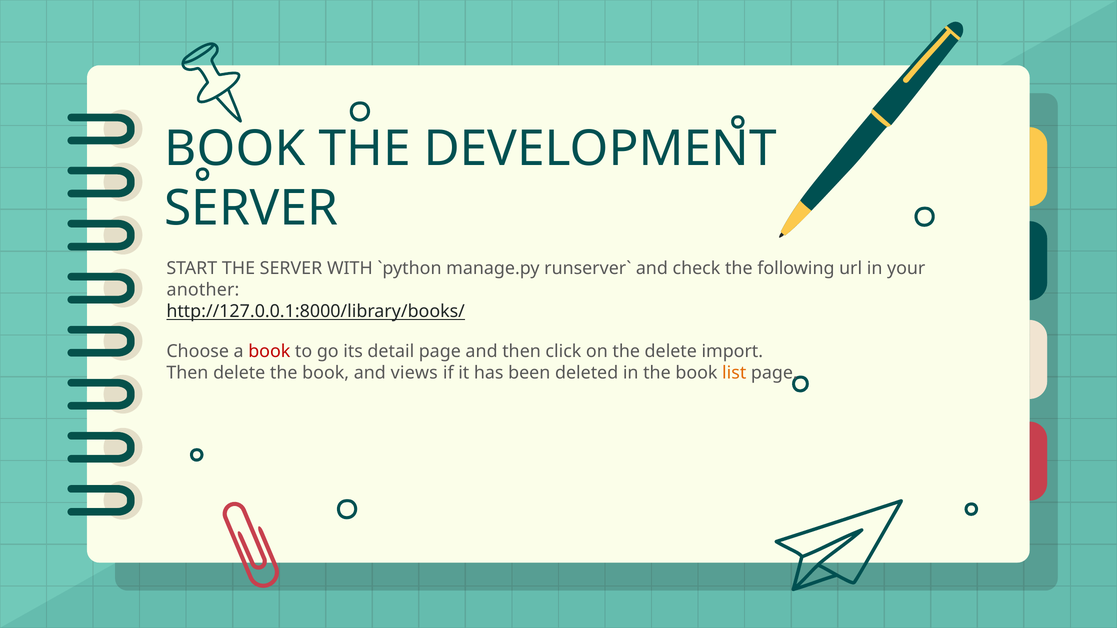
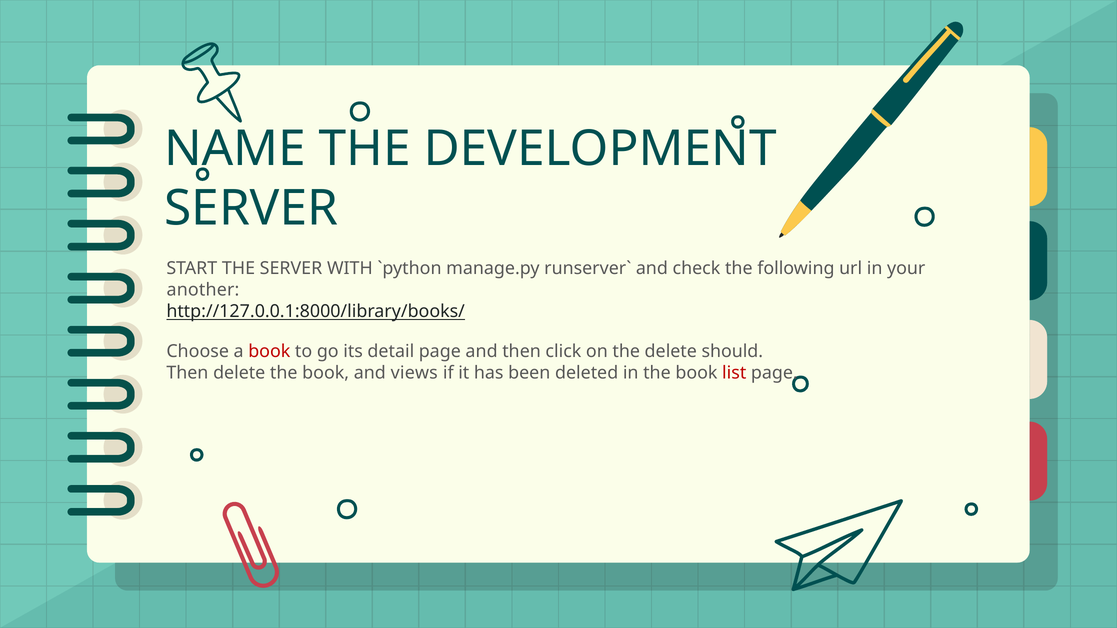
BOOK: BOOK -> NAME (235, 149)
import: import -> should (732, 351)
list colour: orange -> red (734, 373)
